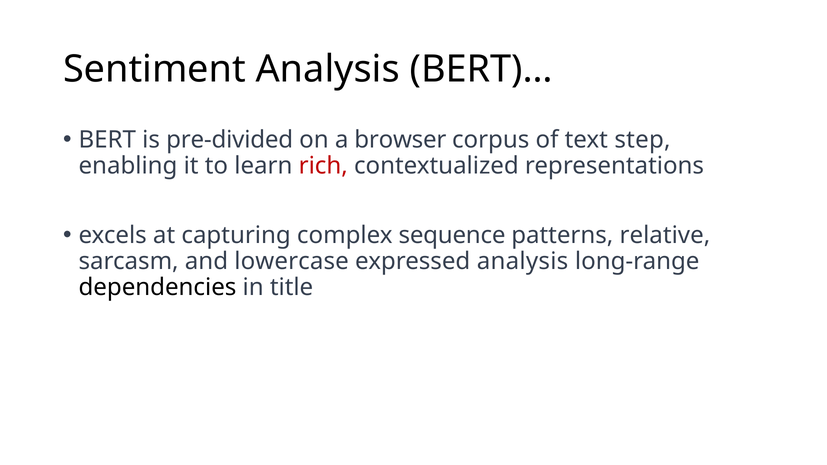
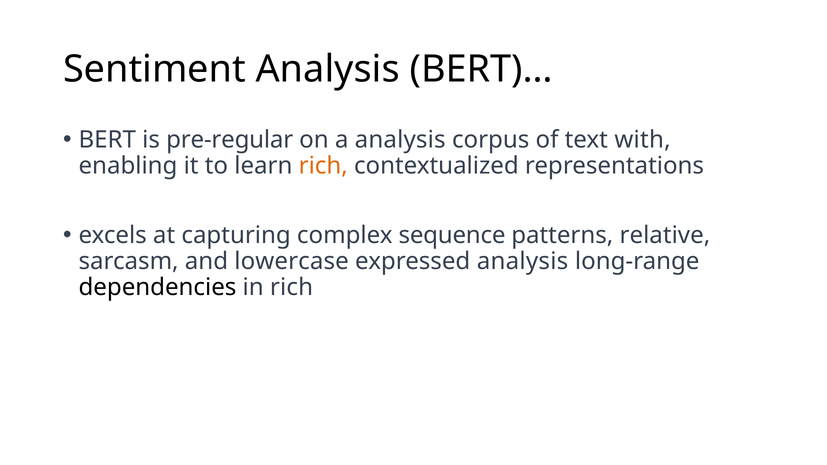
pre-divided: pre-divided -> pre-regular (230, 140)
a browser: browser -> analysis (400, 140)
step: step -> with (643, 140)
rich colour: red -> orange (323, 166)
in title: title -> rich (291, 287)
